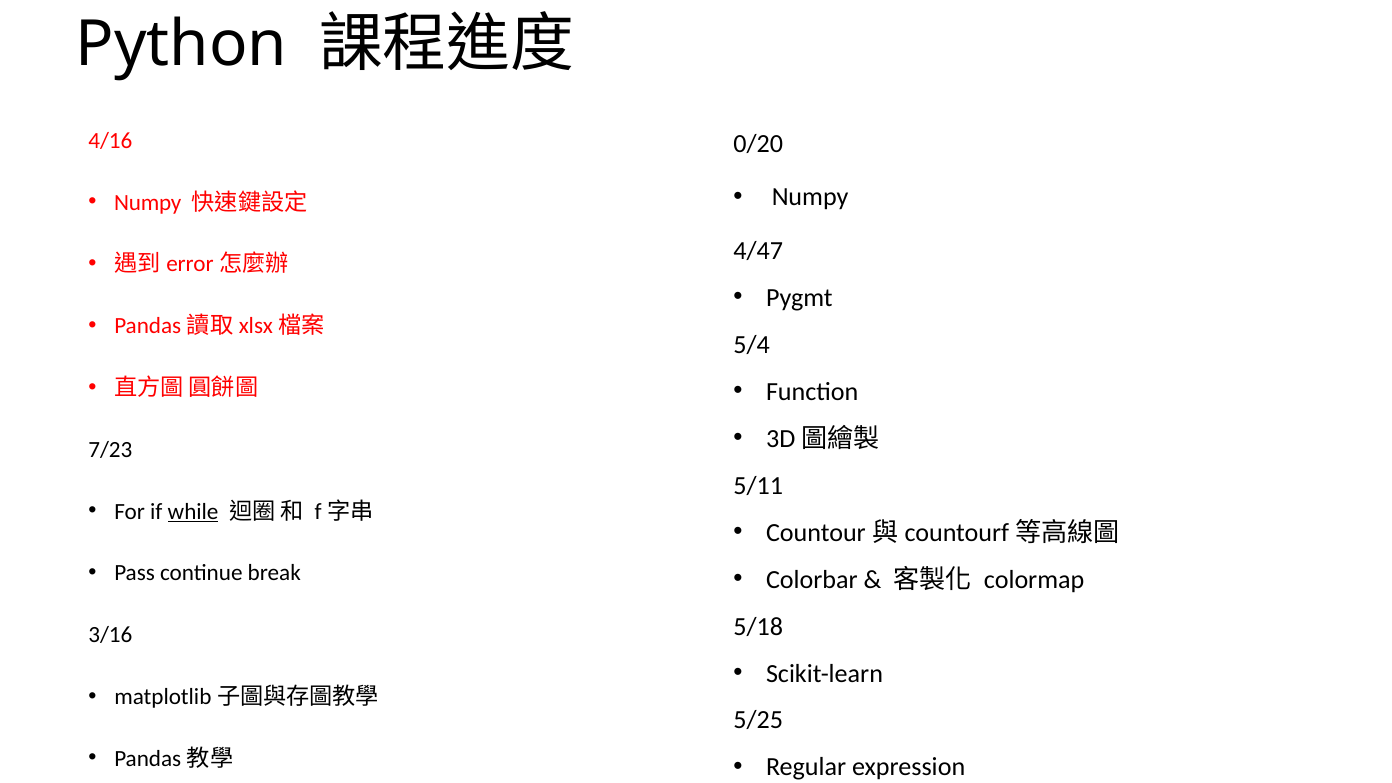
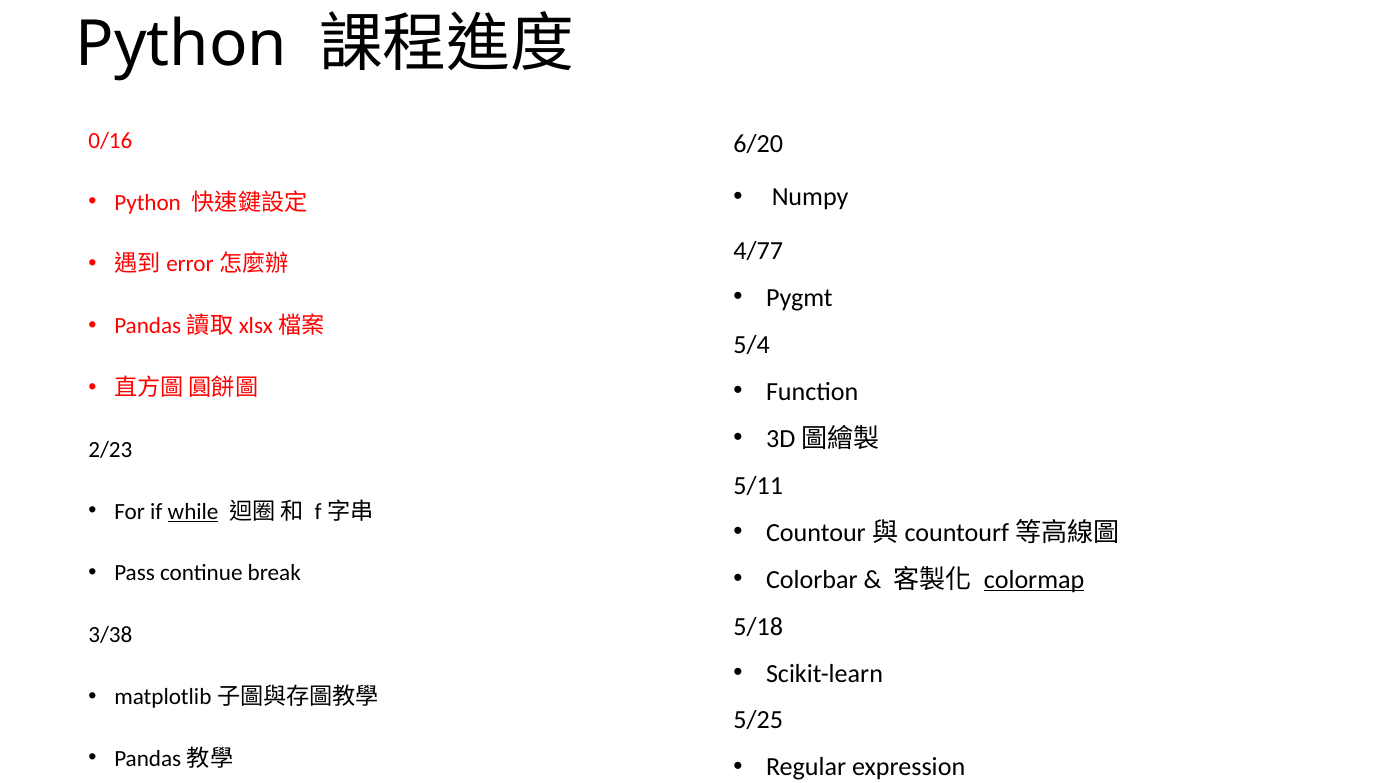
4/16: 4/16 -> 0/16 (110, 141)
0/20: 0/20 -> 6/20 (758, 144)
Numpy: Numpy -> Python (148, 203)
4/47: 4/47 -> 4/77 (758, 251)
7/23: 7/23 -> 2/23 (110, 450)
colormap underline: none -> present (1034, 579)
3/16: 3/16 -> 3/38 (110, 635)
